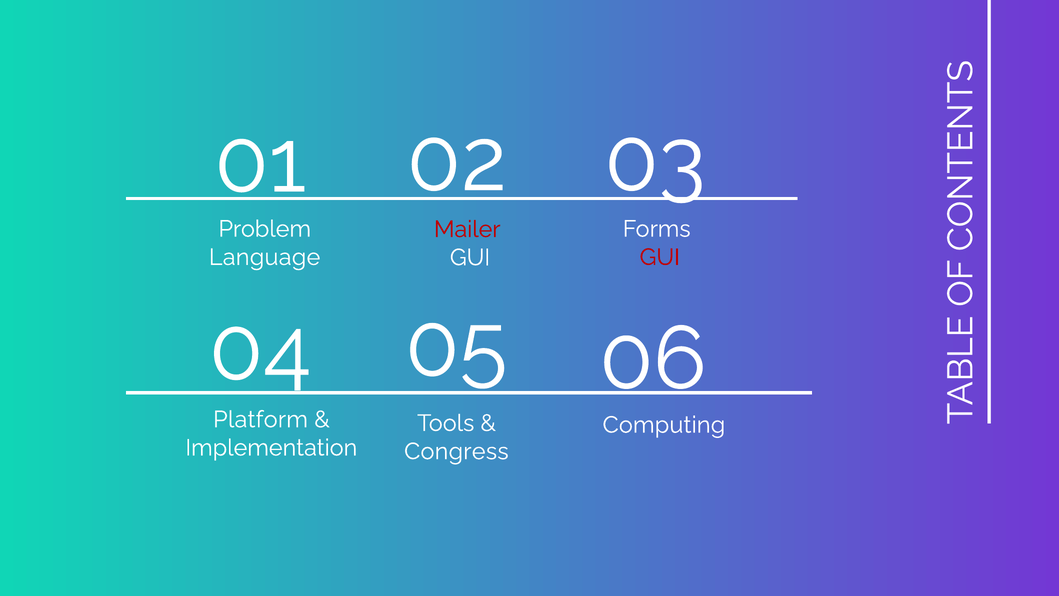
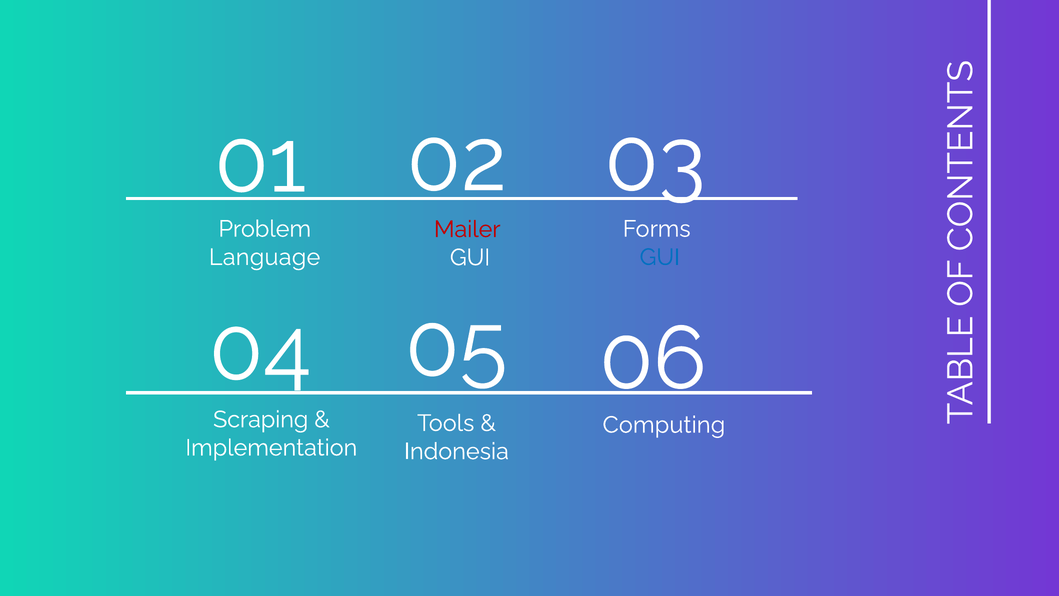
GUI colour: red -> blue (660, 257)
Platform: Platform -> Scraping (261, 419)
Congress: Congress -> Indonesia (457, 451)
